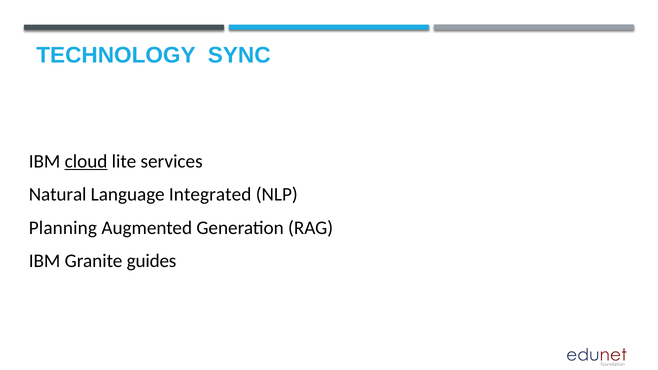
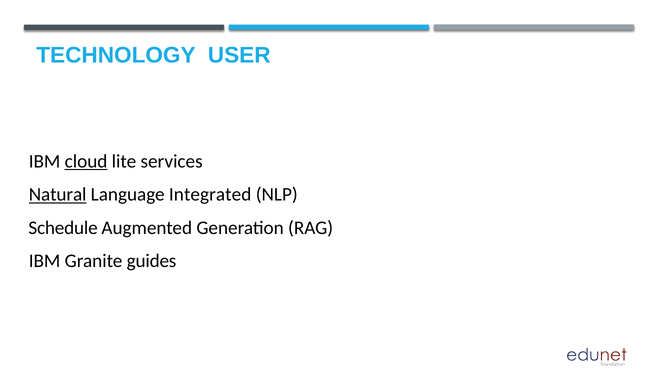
SYNC: SYNC -> USER (239, 55)
Natural underline: none -> present (58, 195)
Planning: Planning -> Schedule (63, 228)
